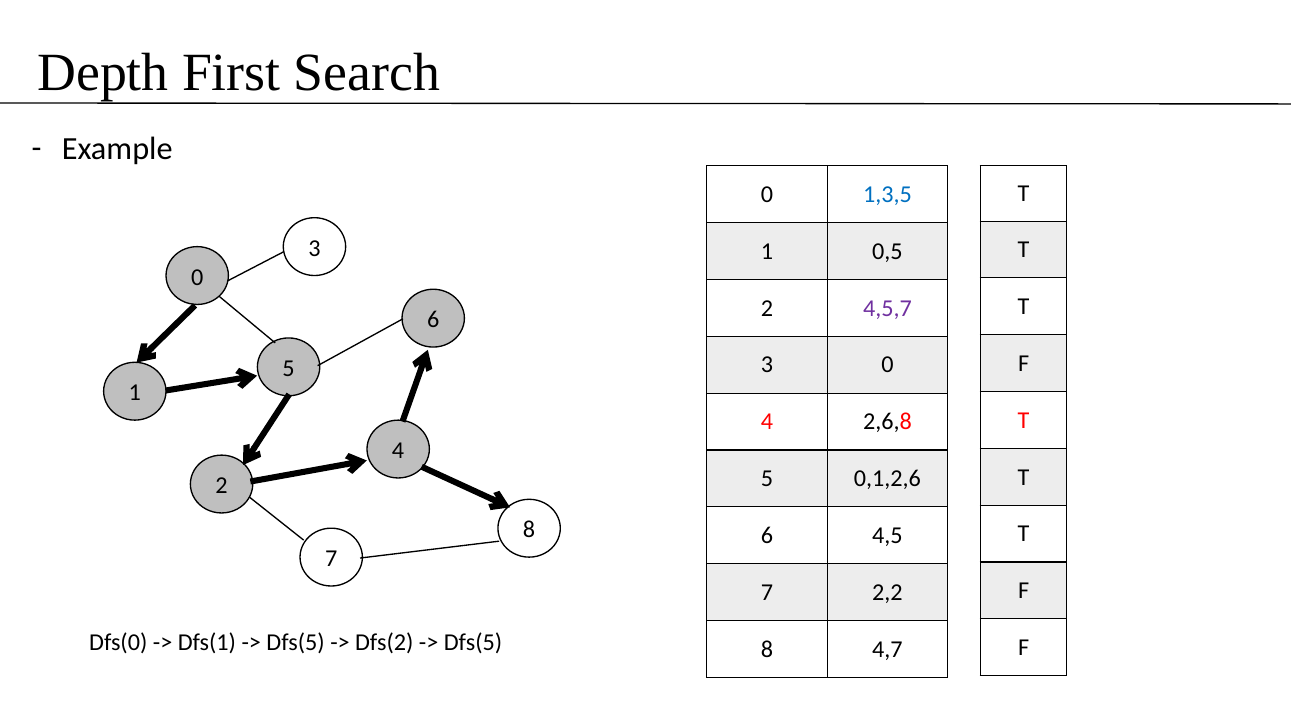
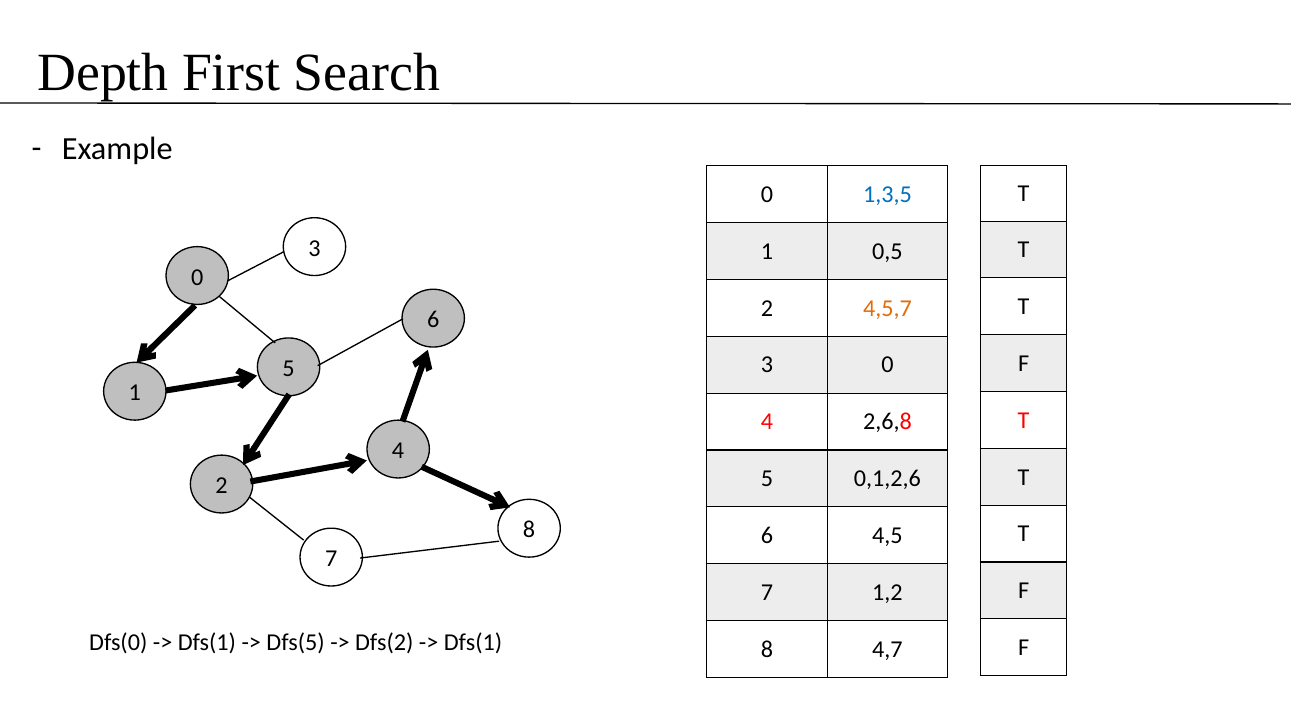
4,5,7 colour: purple -> orange (887, 308)
2,2: 2,2 -> 1,2 (887, 592)
Dfs(5: Dfs(5 -> Dfs(1 (473, 642)
